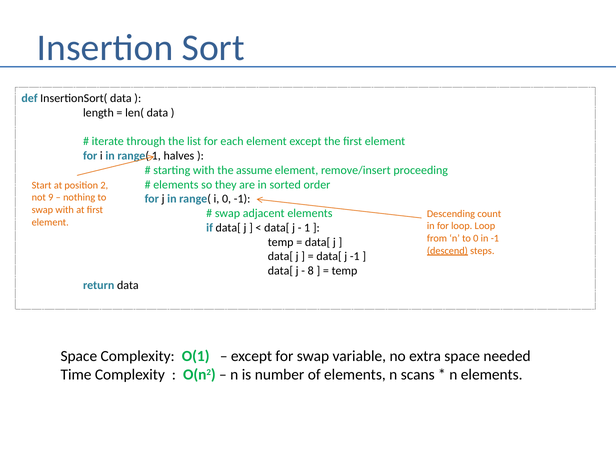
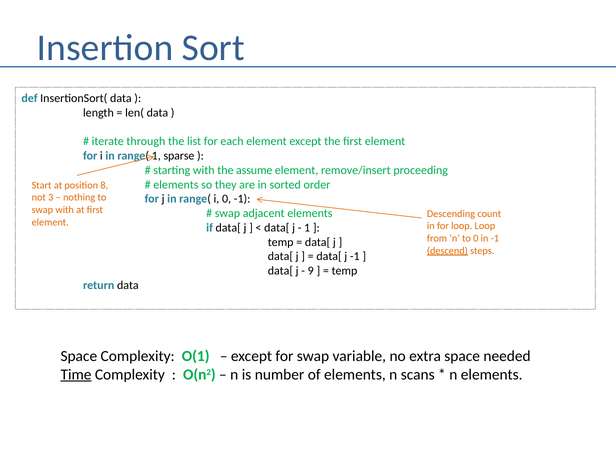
halves: halves -> sparse (179, 156)
2: 2 -> 8 (104, 185)
9: 9 -> 3 (51, 198)
8: 8 -> 9 (311, 271)
Time underline: none -> present (76, 375)
